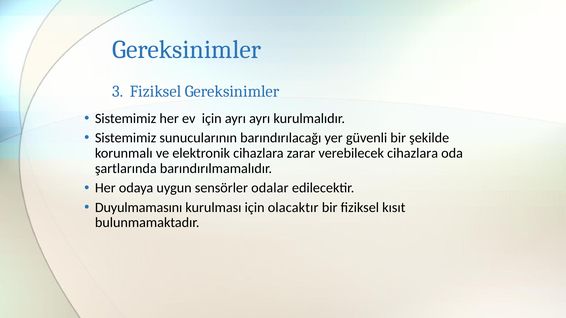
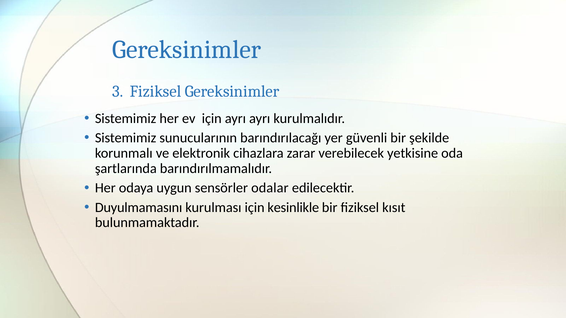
verebilecek cihazlara: cihazlara -> yetkisine (413, 153)
olacaktır: olacaktır -> kesinlikle (293, 208)
